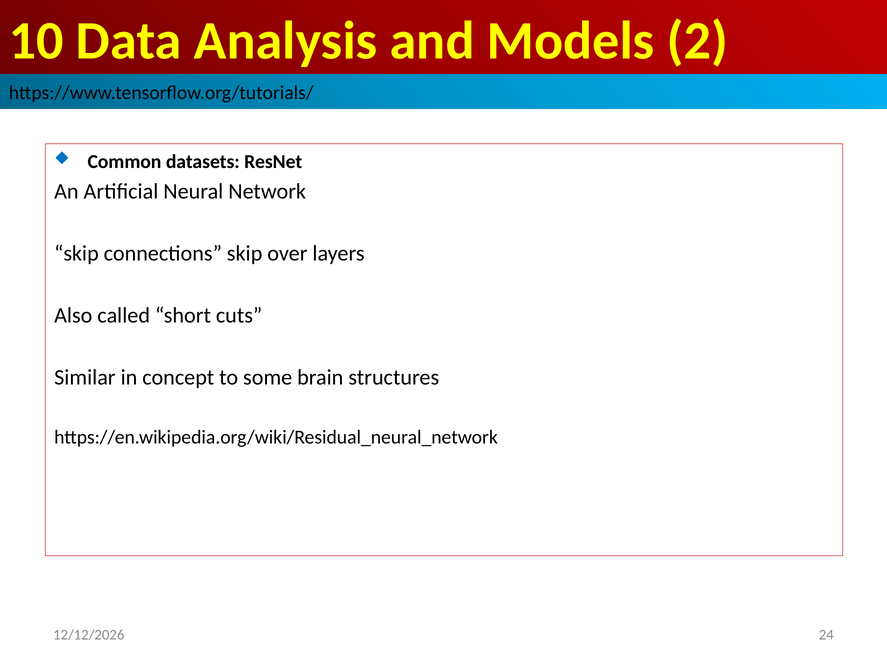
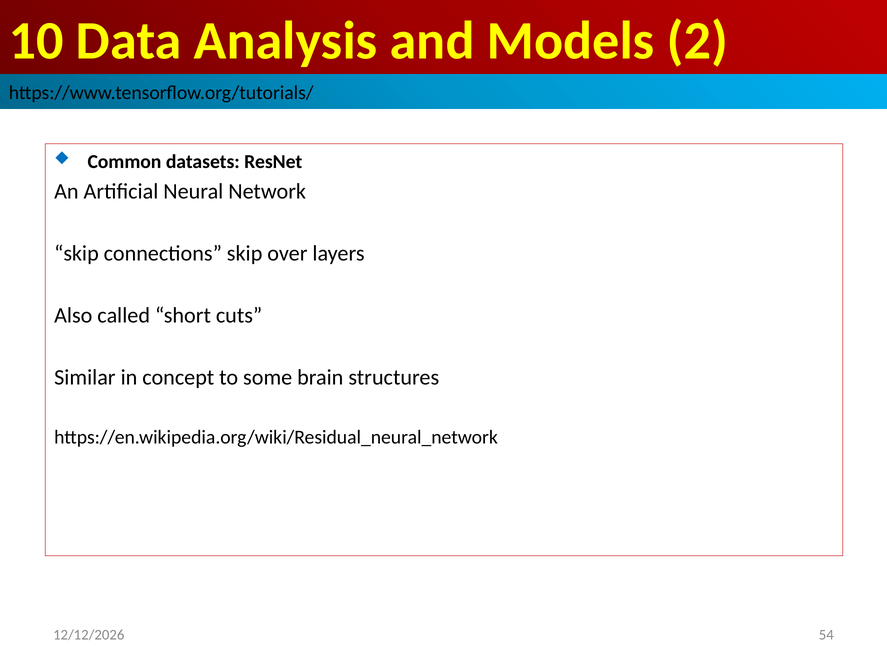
24: 24 -> 54 (826, 635)
